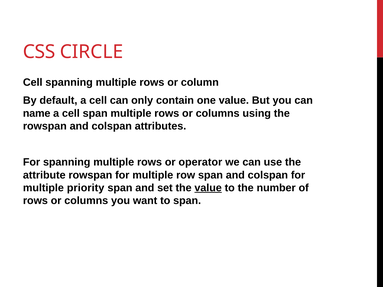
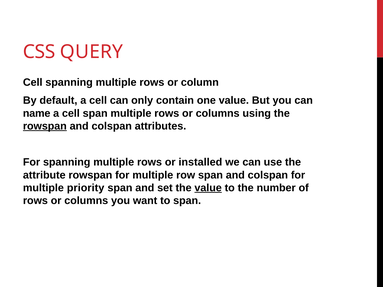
CIRCLE: CIRCLE -> QUERY (91, 52)
rowspan underline: none -> present (45, 126)
operator: operator -> installed (200, 162)
